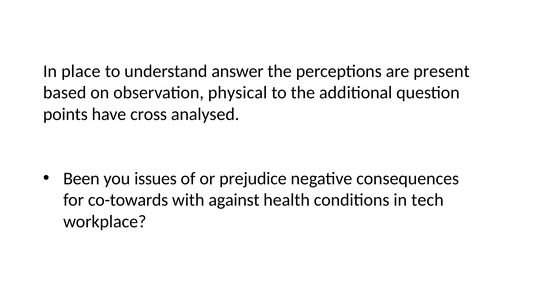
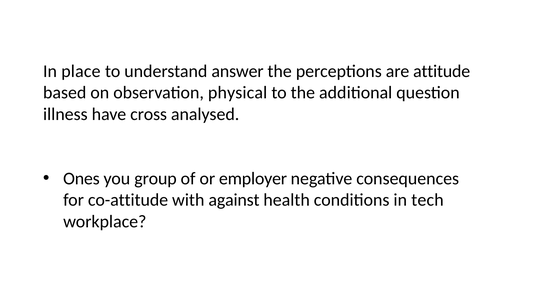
present: present -> attitude (442, 71)
points: points -> illness (65, 114)
Been: Been -> Ones (81, 179)
issues: issues -> group (155, 179)
prejudice: prejudice -> employer (253, 179)
co-towards: co-towards -> co-attitude (128, 200)
